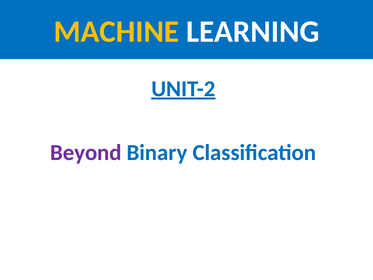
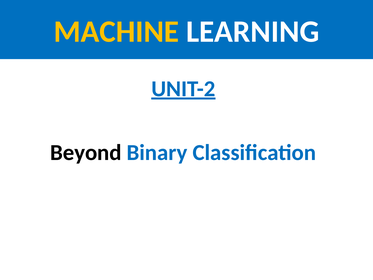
Beyond colour: purple -> black (86, 153)
